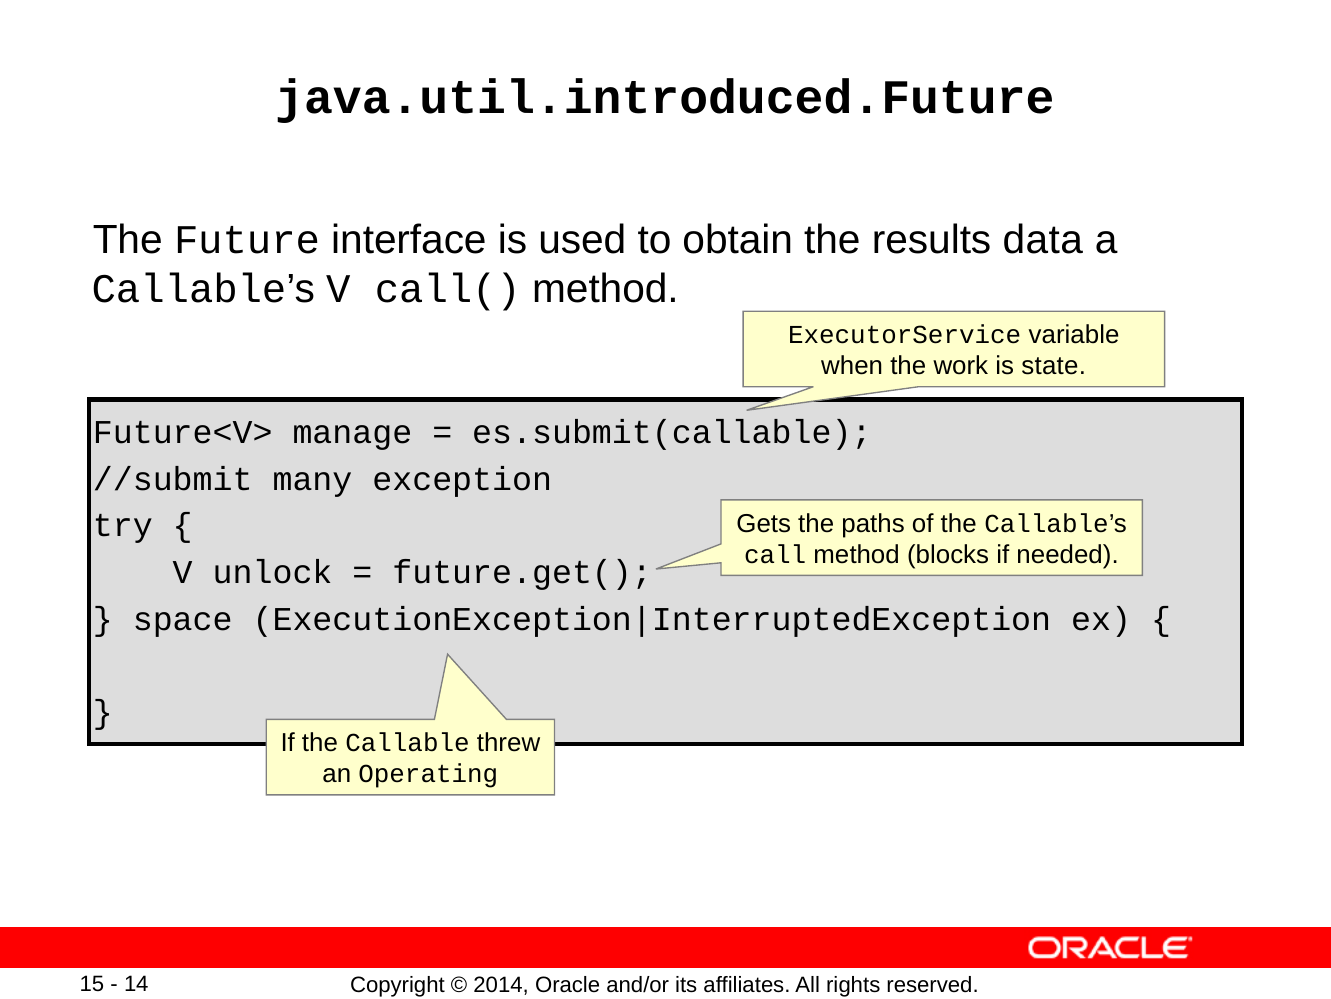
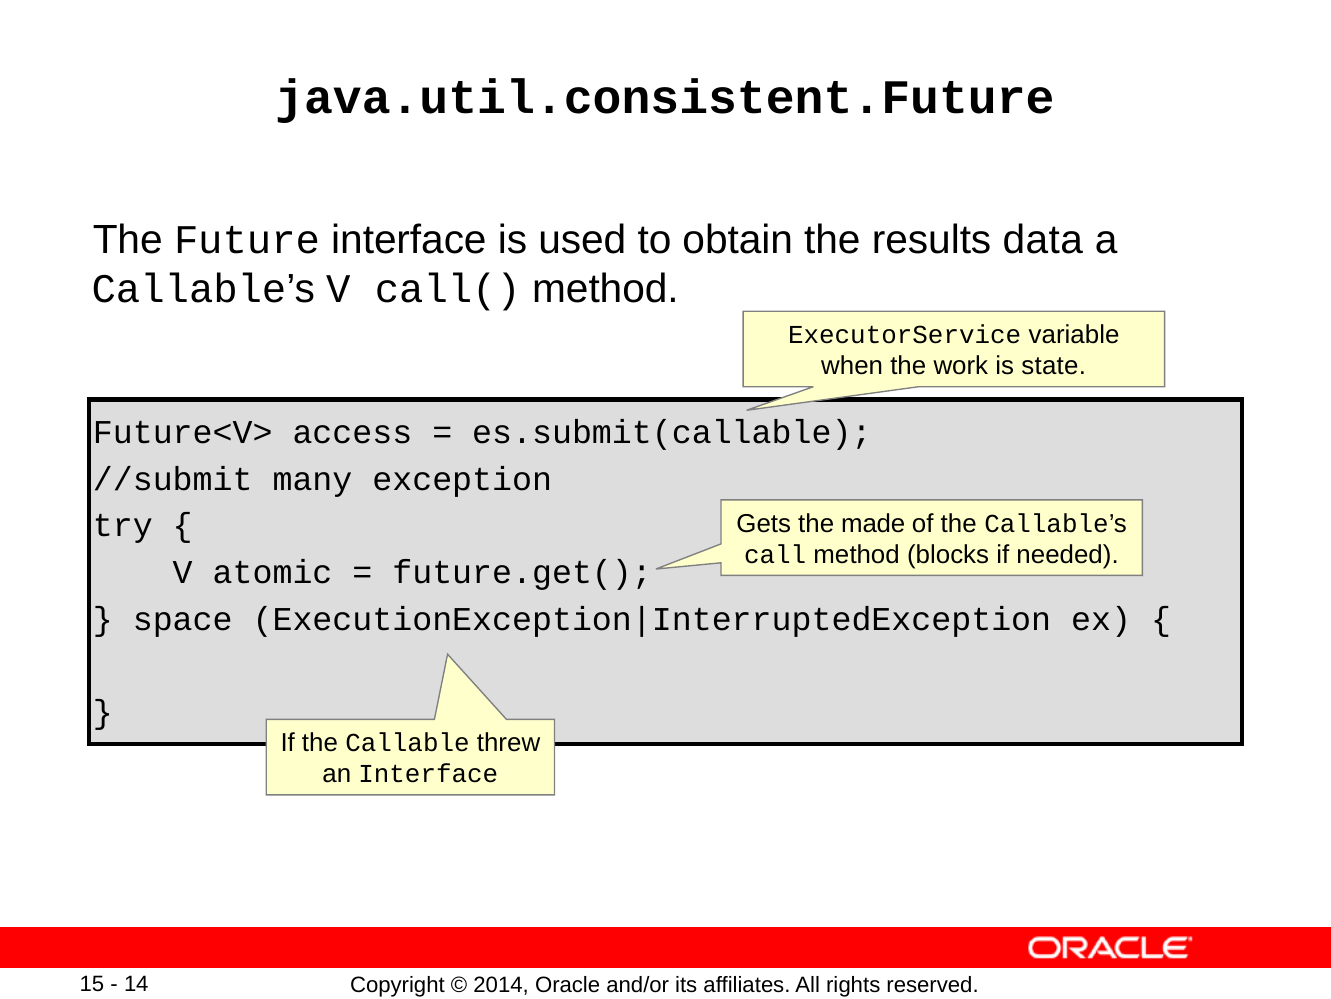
java.util.introduced.Future: java.util.introduced.Future -> java.util.consistent.Future (665, 98)
manage: manage -> access (352, 432)
paths: paths -> made (873, 523)
unlock: unlock -> atomic (273, 572)
an Operating: Operating -> Interface (428, 774)
